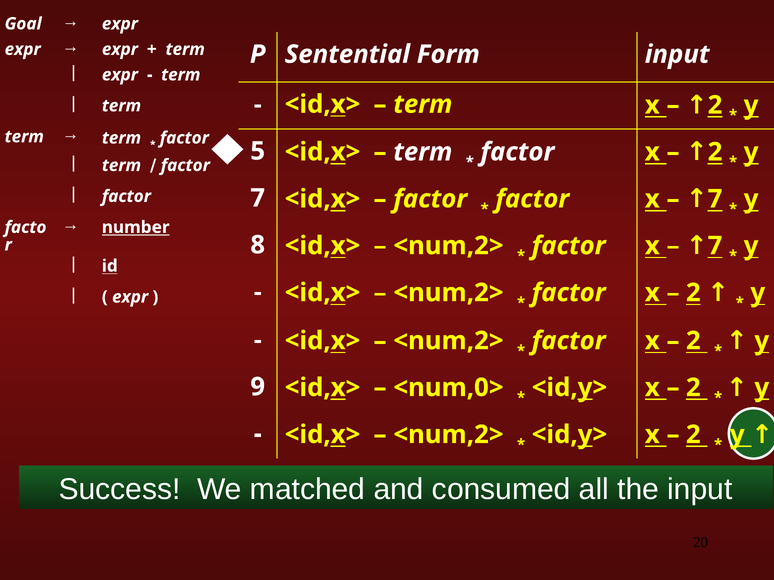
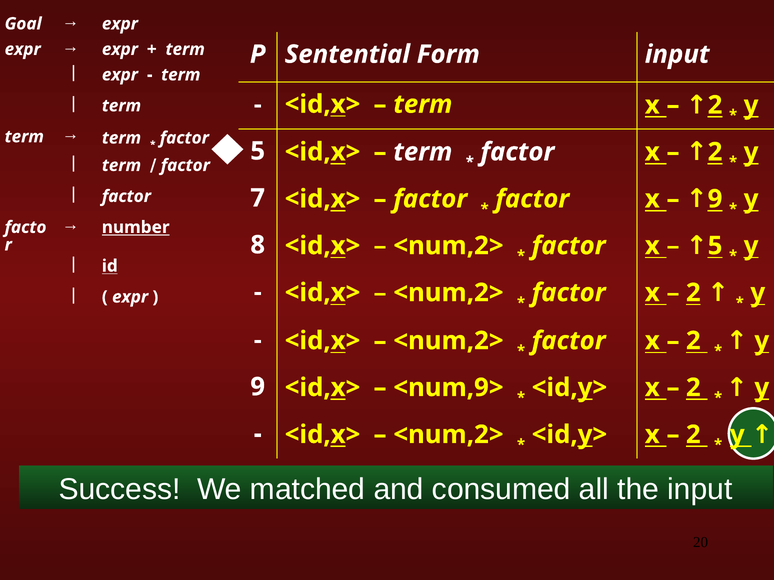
7: 7 -> 9 (715, 199)
7: 7 -> 5 (715, 246)
<num,0>: <num,0> -> <num,9> (448, 388)
